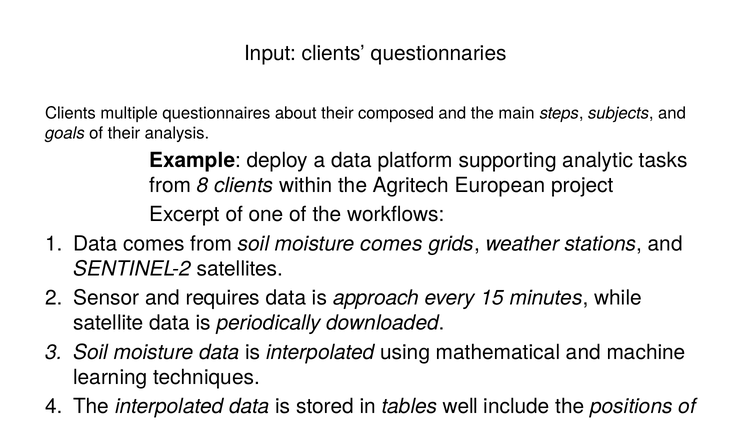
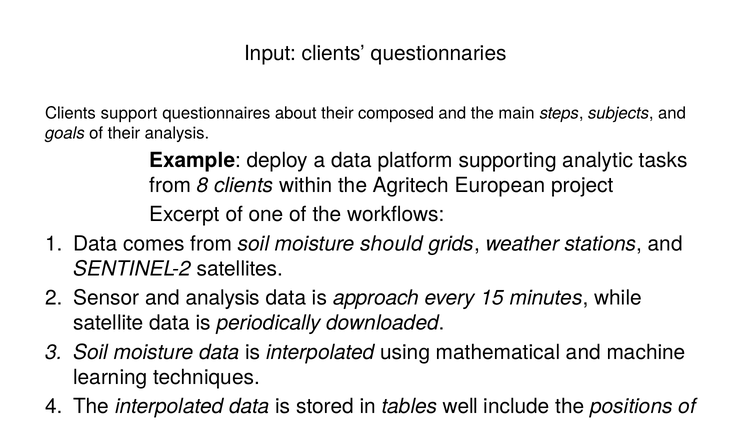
multiple: multiple -> support (129, 114)
moisture comes: comes -> should (392, 244)
and requires: requires -> analysis (223, 298)
